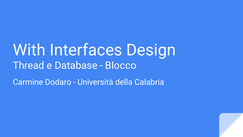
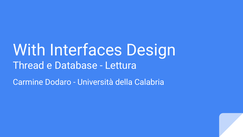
Blocco: Blocco -> Lettura (121, 65)
